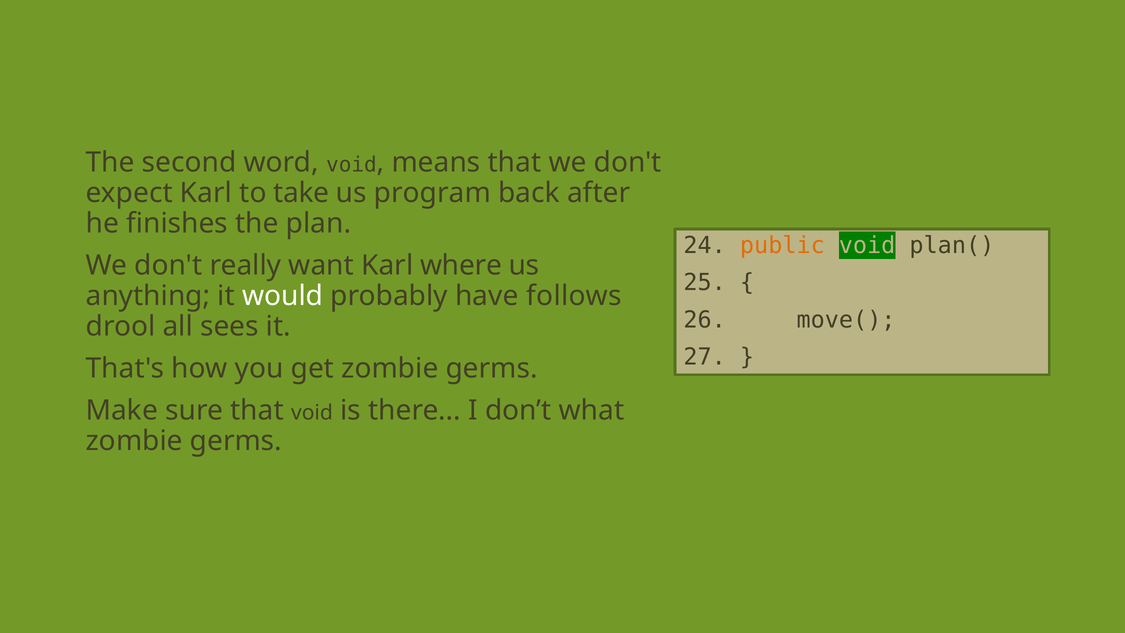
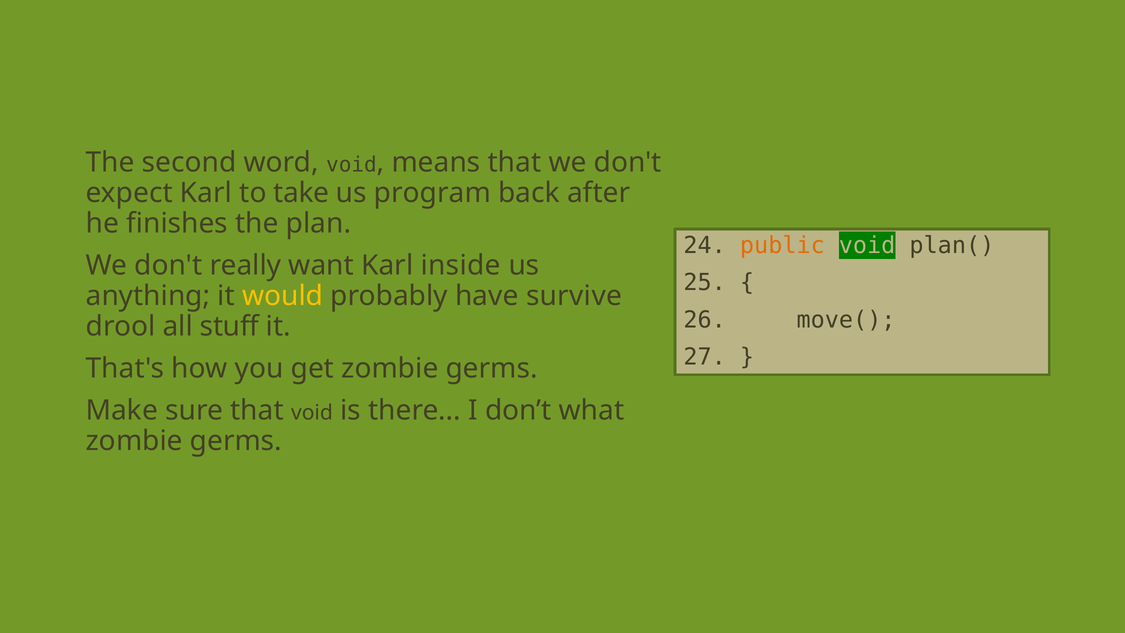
where: where -> inside (461, 265)
would colour: white -> yellow (283, 296)
follows: follows -> survive (574, 296)
sees: sees -> stuff (230, 326)
